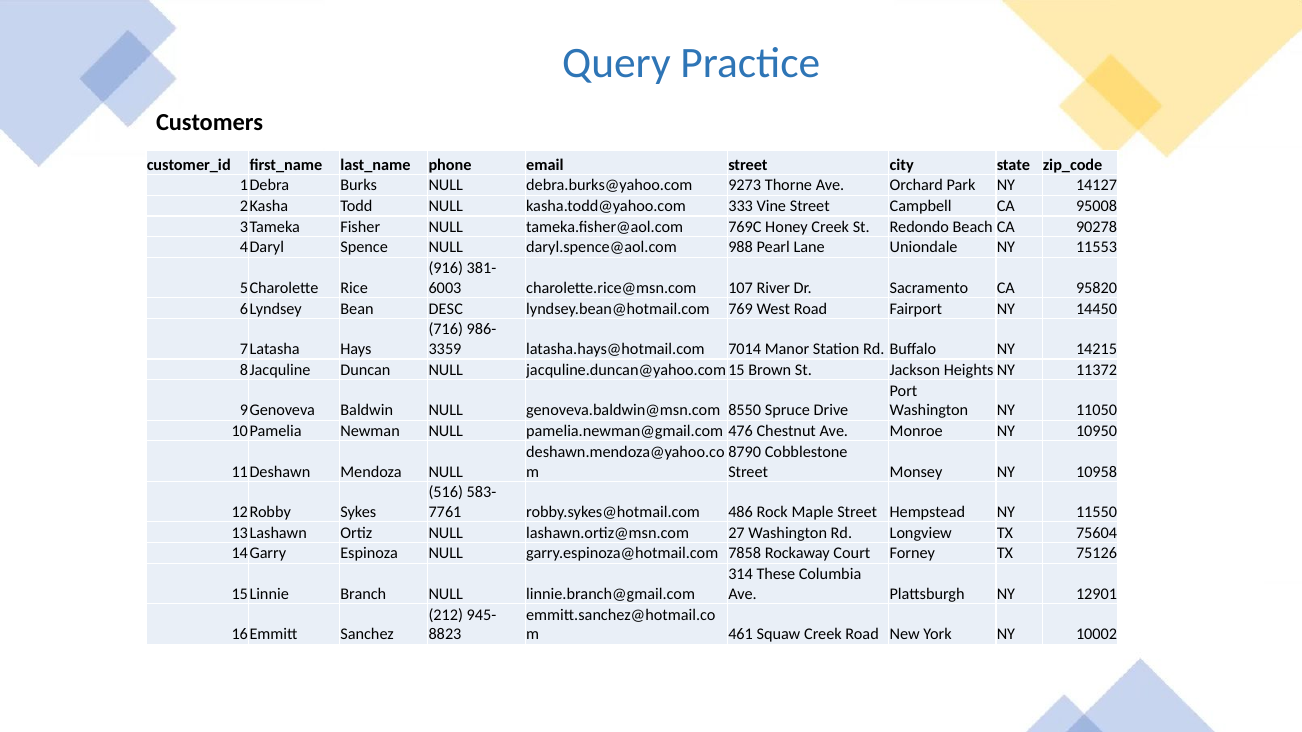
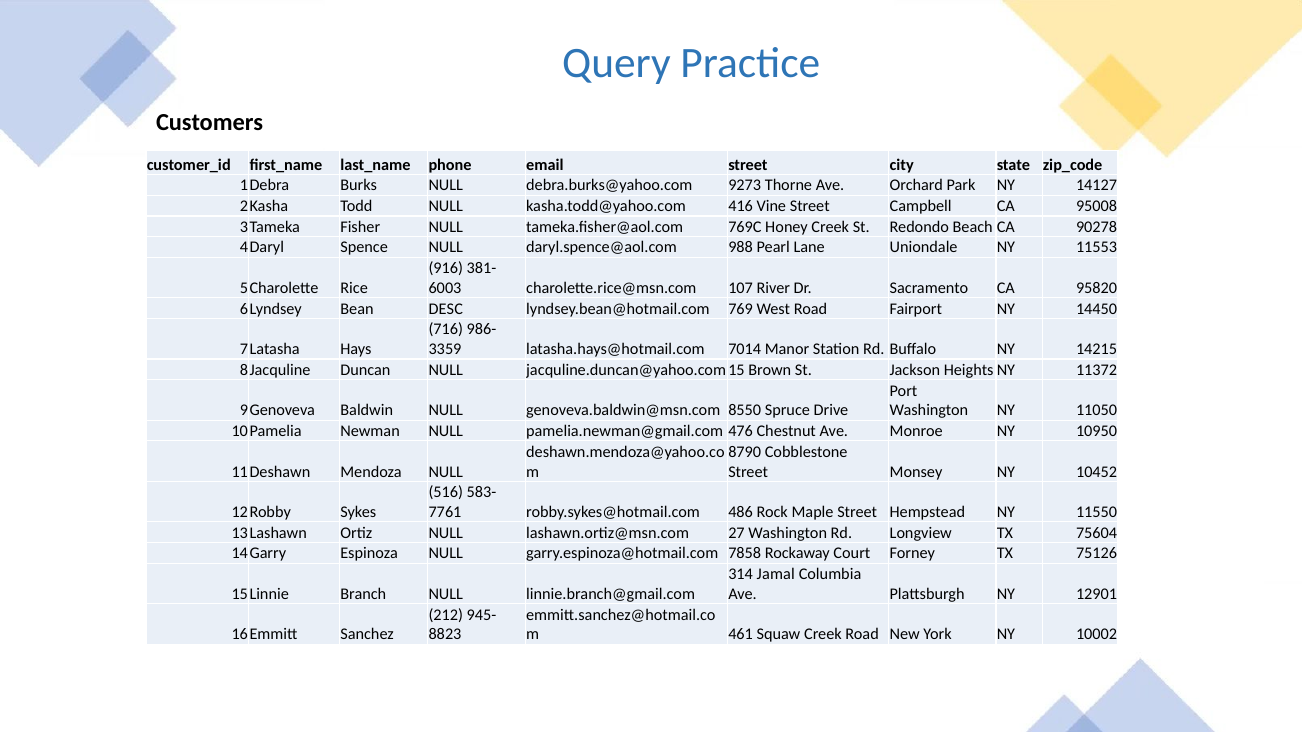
333: 333 -> 416 (741, 206)
10958: 10958 -> 10452 (1097, 472)
These: These -> Jamal (776, 574)
